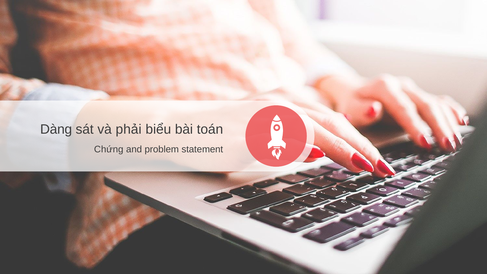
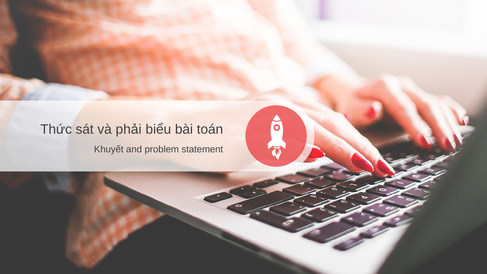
Dàng: Dàng -> Thức (56, 129)
Chứng: Chứng -> Khuyết (109, 149)
